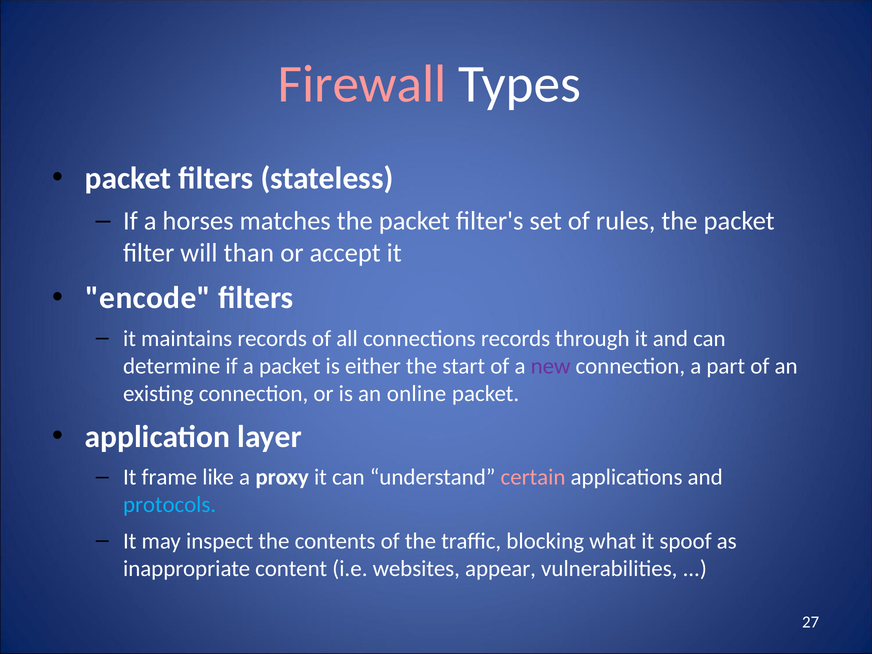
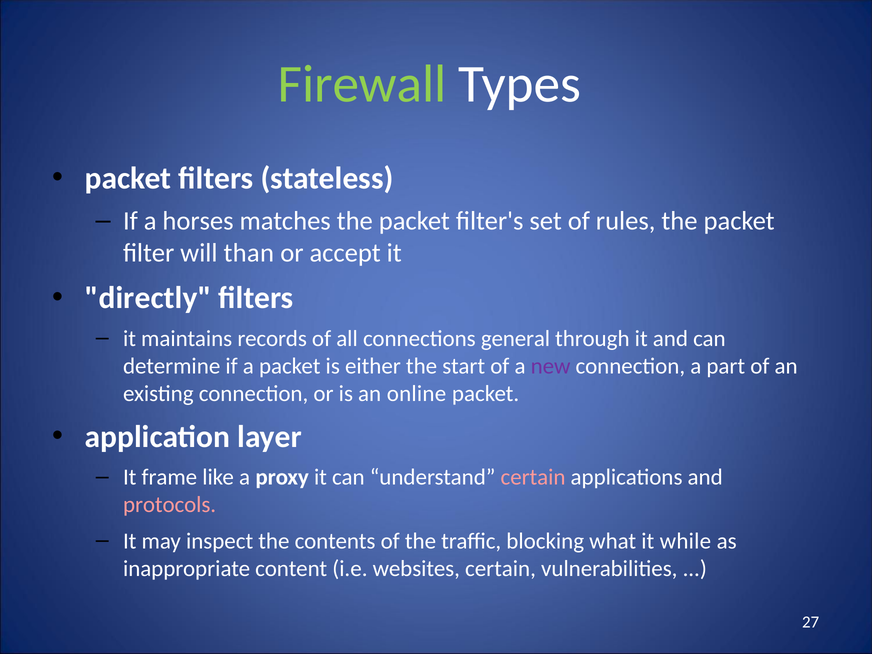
Firewall colour: pink -> light green (362, 84)
encode: encode -> directly (148, 298)
connections records: records -> general (515, 339)
protocols colour: light blue -> pink (170, 505)
spoof: spoof -> while (685, 541)
websites appear: appear -> certain (500, 569)
